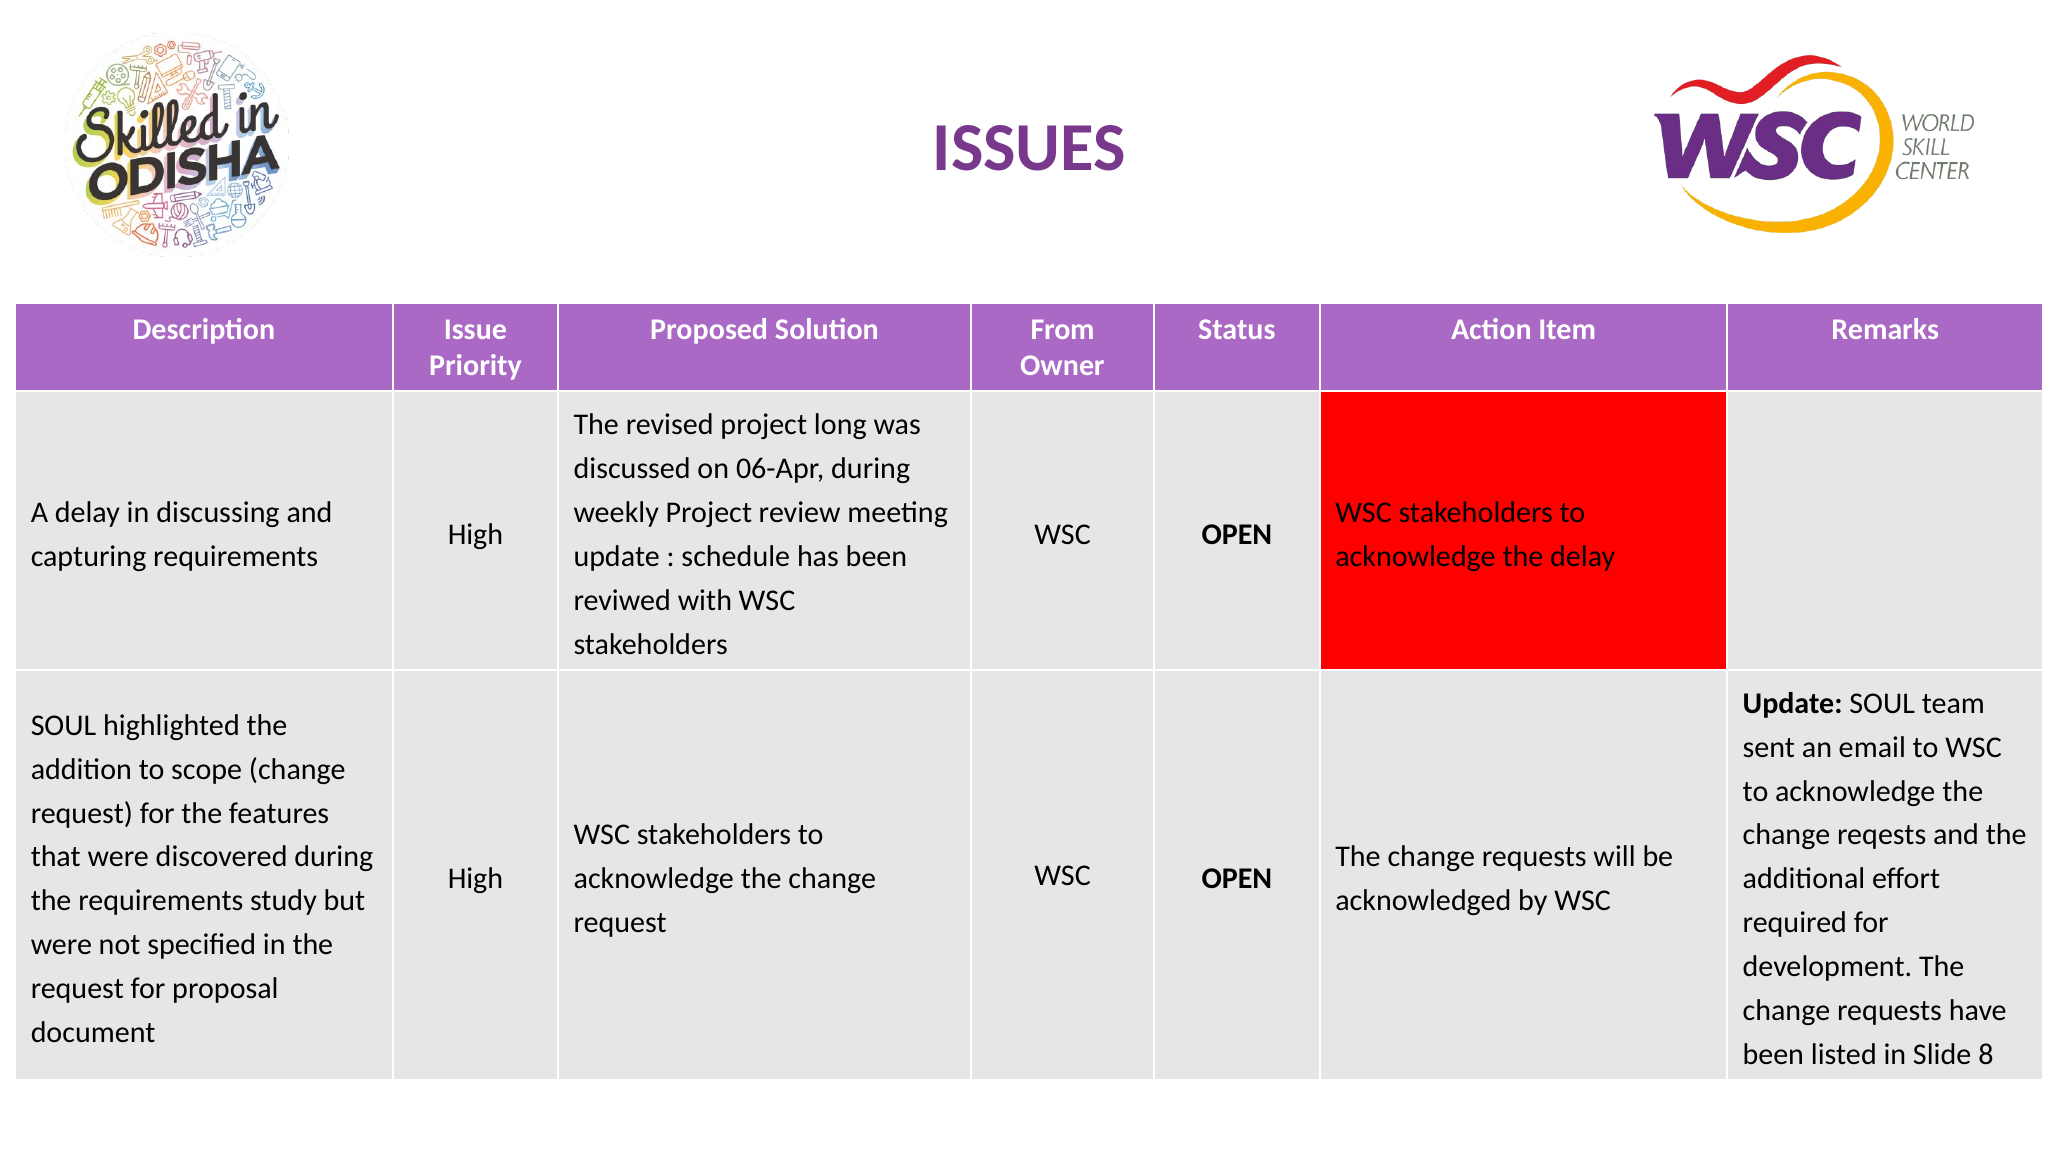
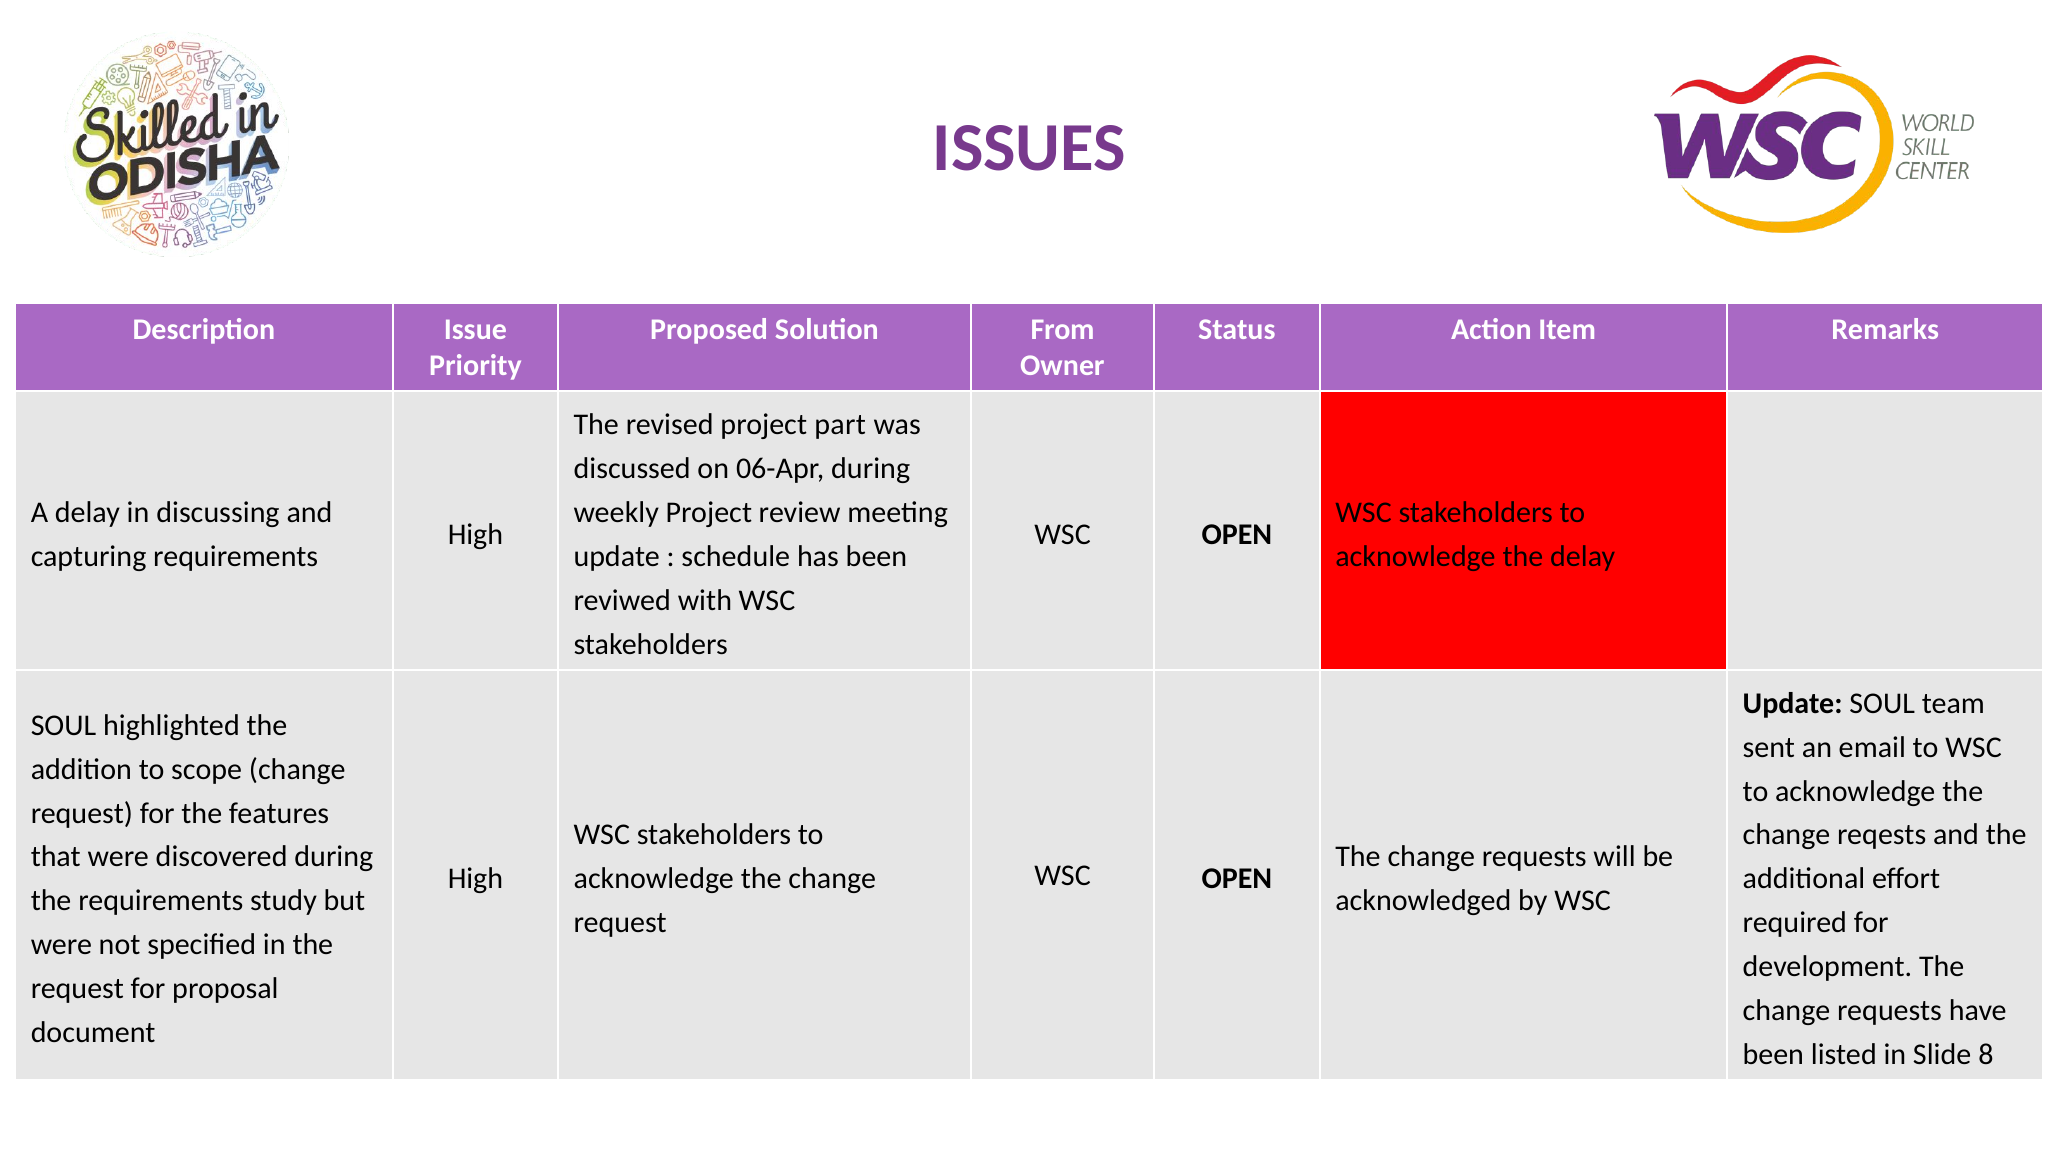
long: long -> part (840, 425)
